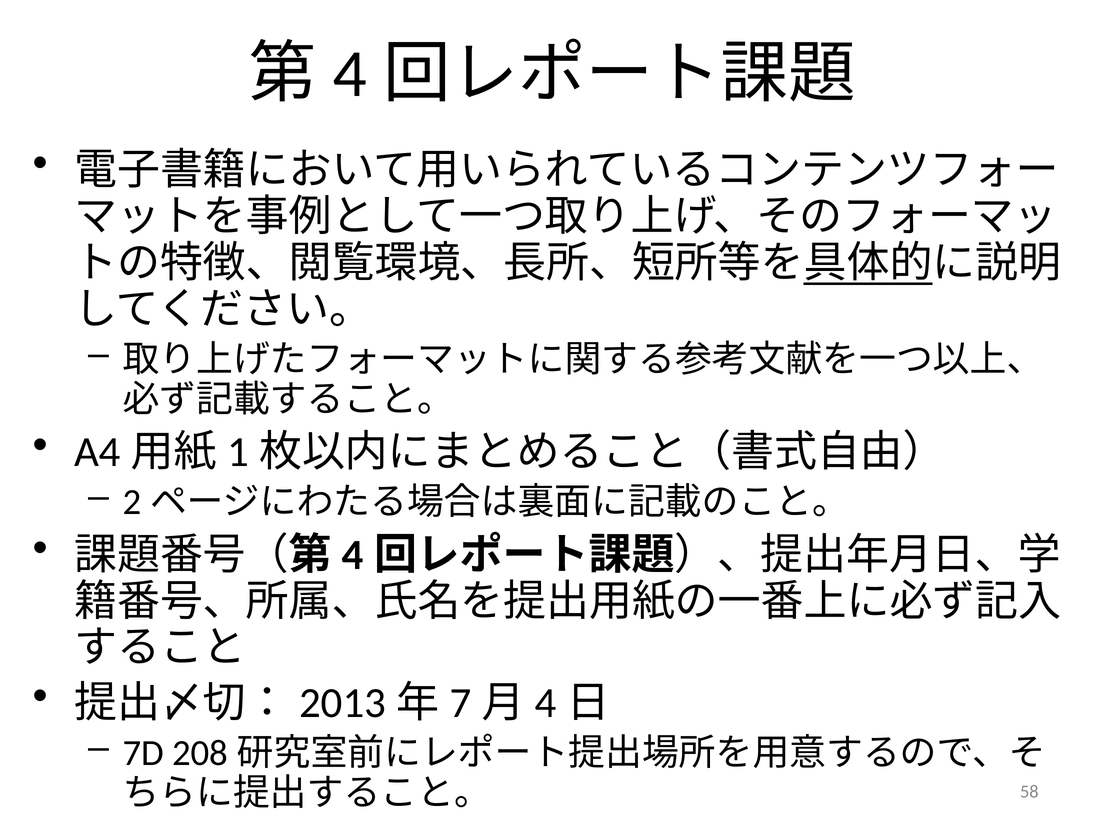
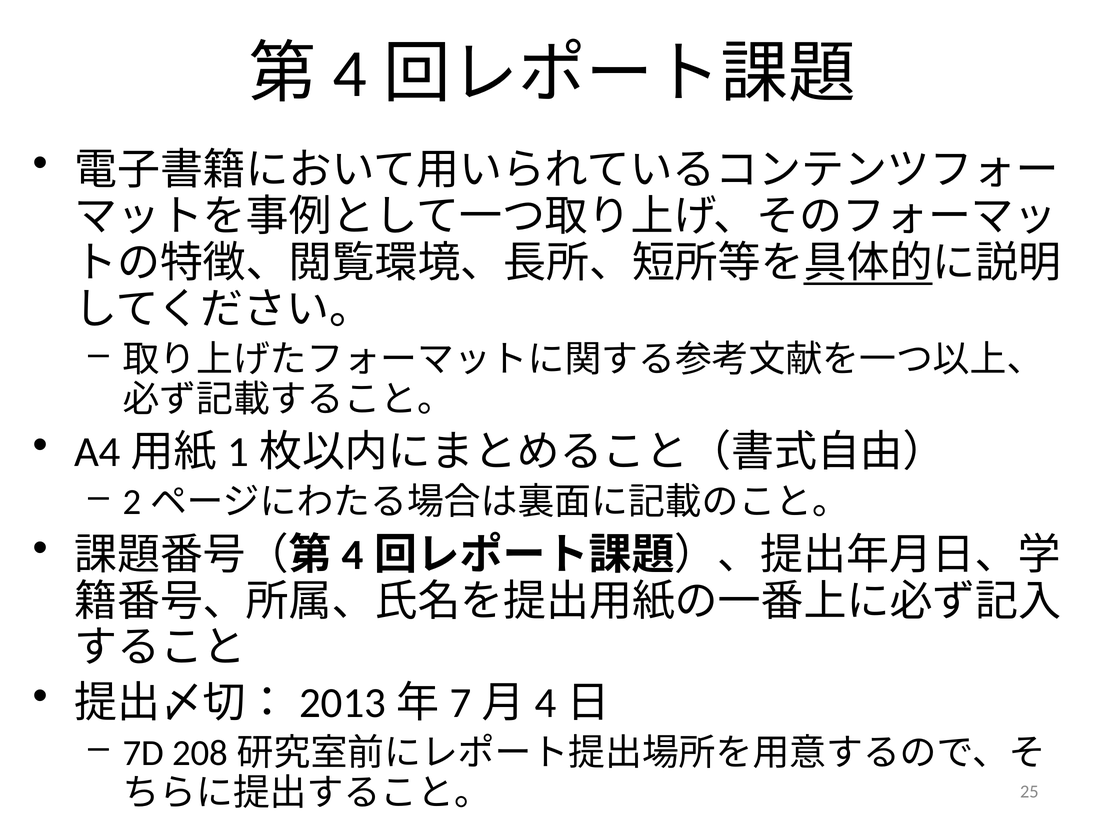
58: 58 -> 25 (1029, 791)
